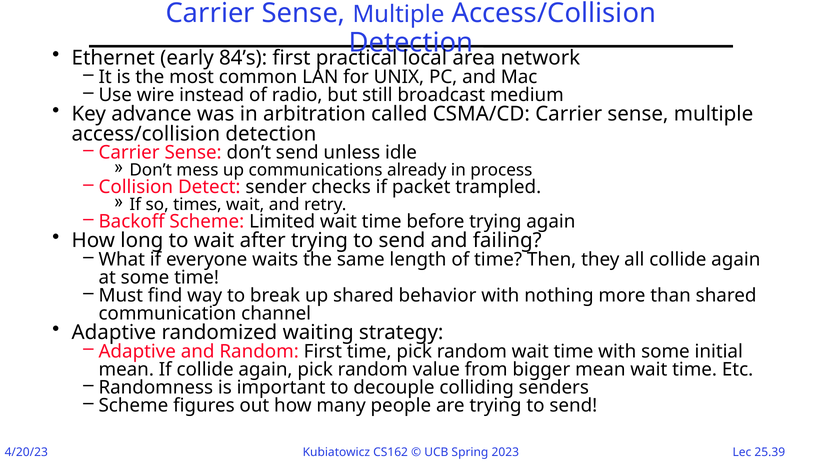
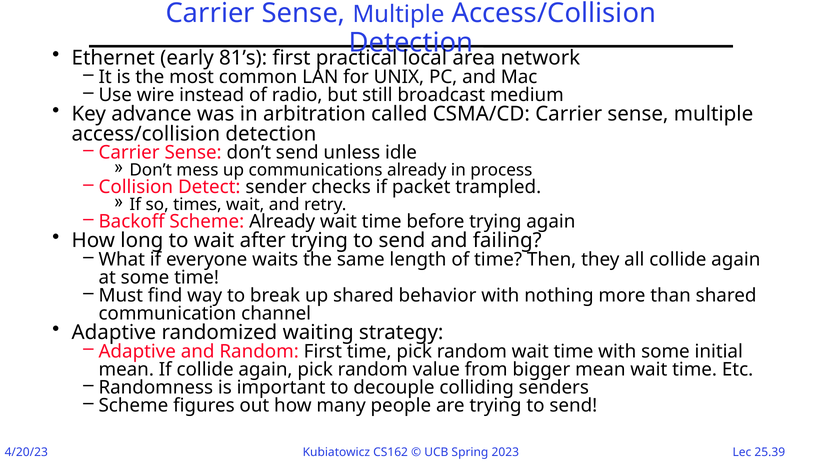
84’s: 84’s -> 81’s (243, 58)
Scheme Limited: Limited -> Already (282, 222)
